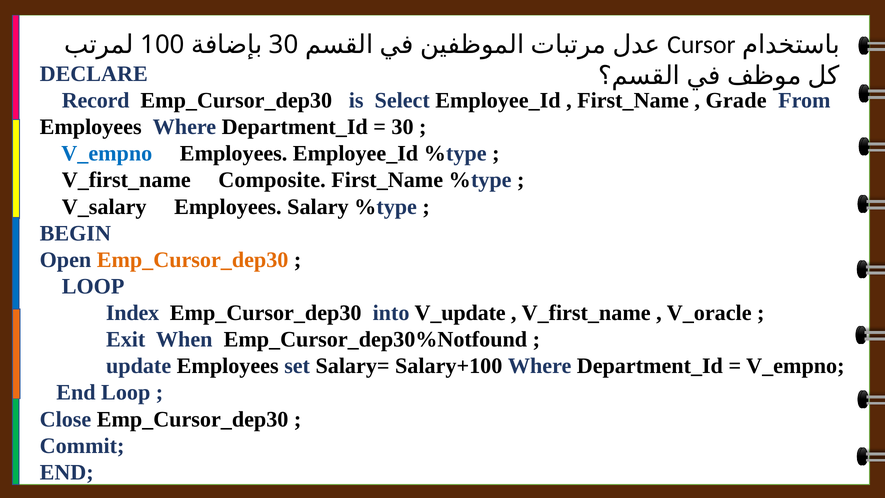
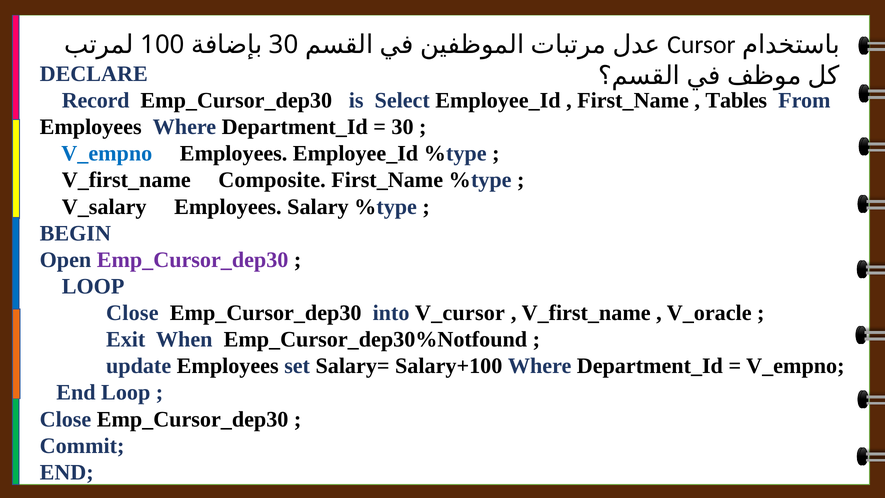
Grade: Grade -> Tables (736, 100)
Emp_Cursor_dep30 colour: orange -> purple (193, 260)
Index: Index -> Close (132, 313)
V_update: V_update -> V_cursor (460, 313)
